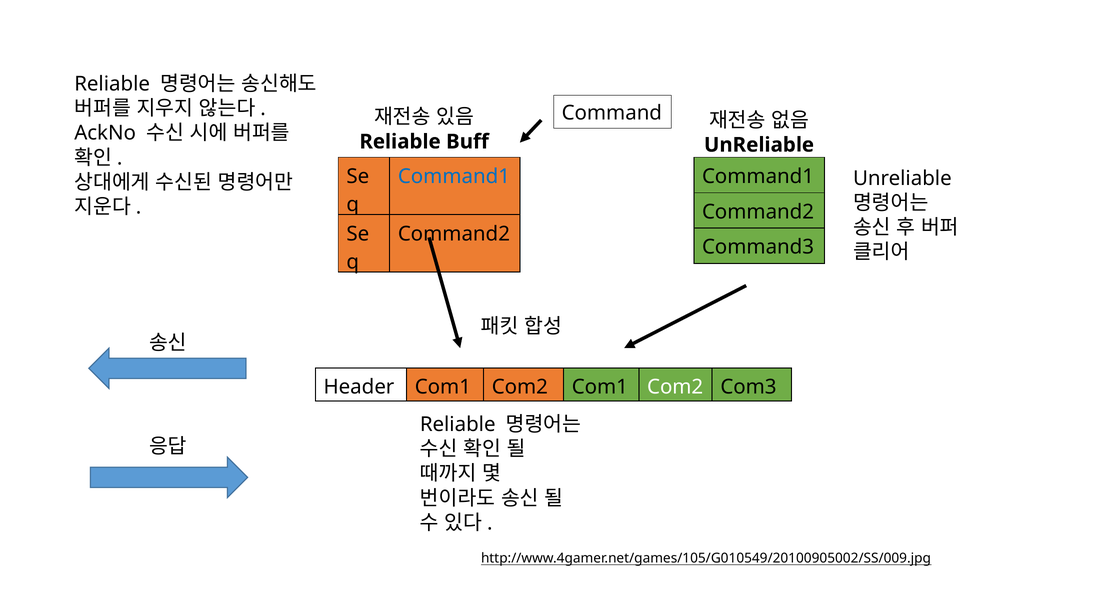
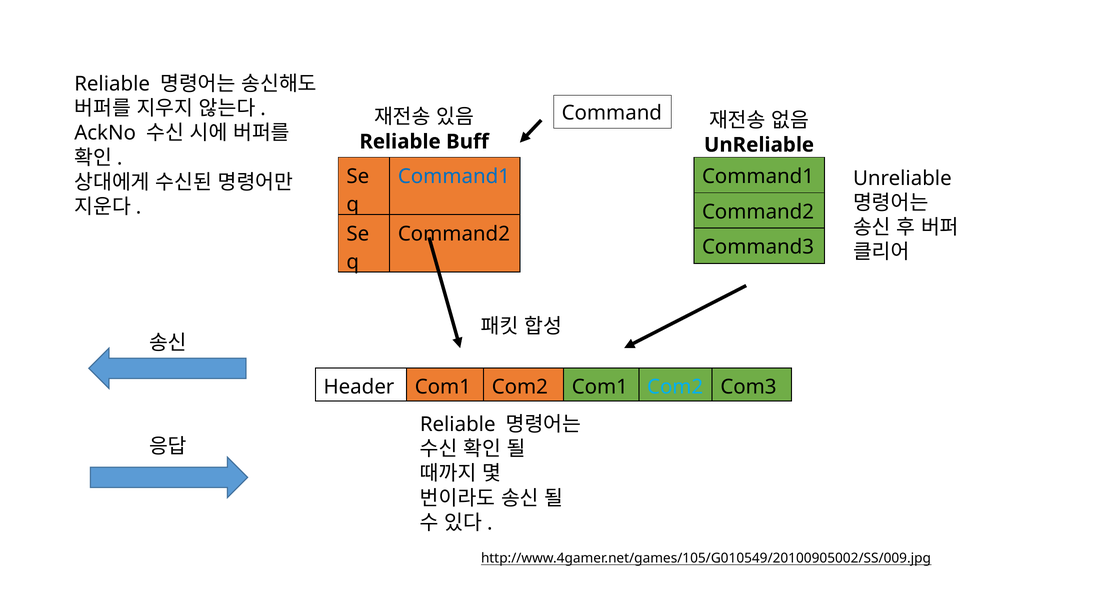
Com2 colour: white -> light blue (675, 387)
